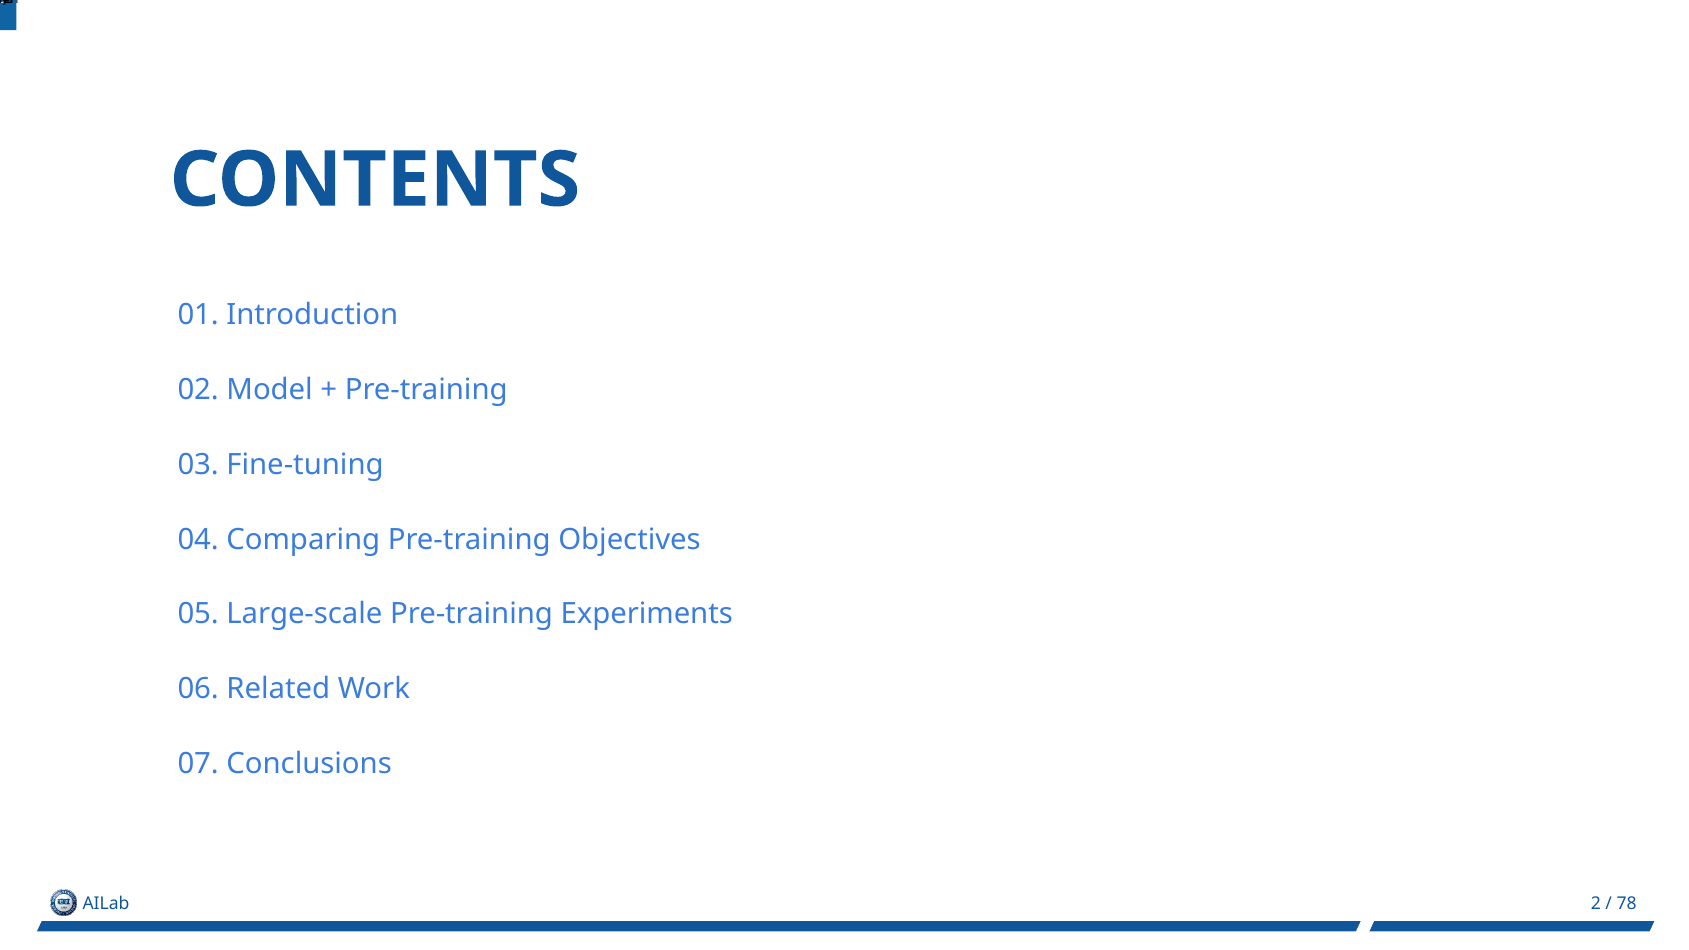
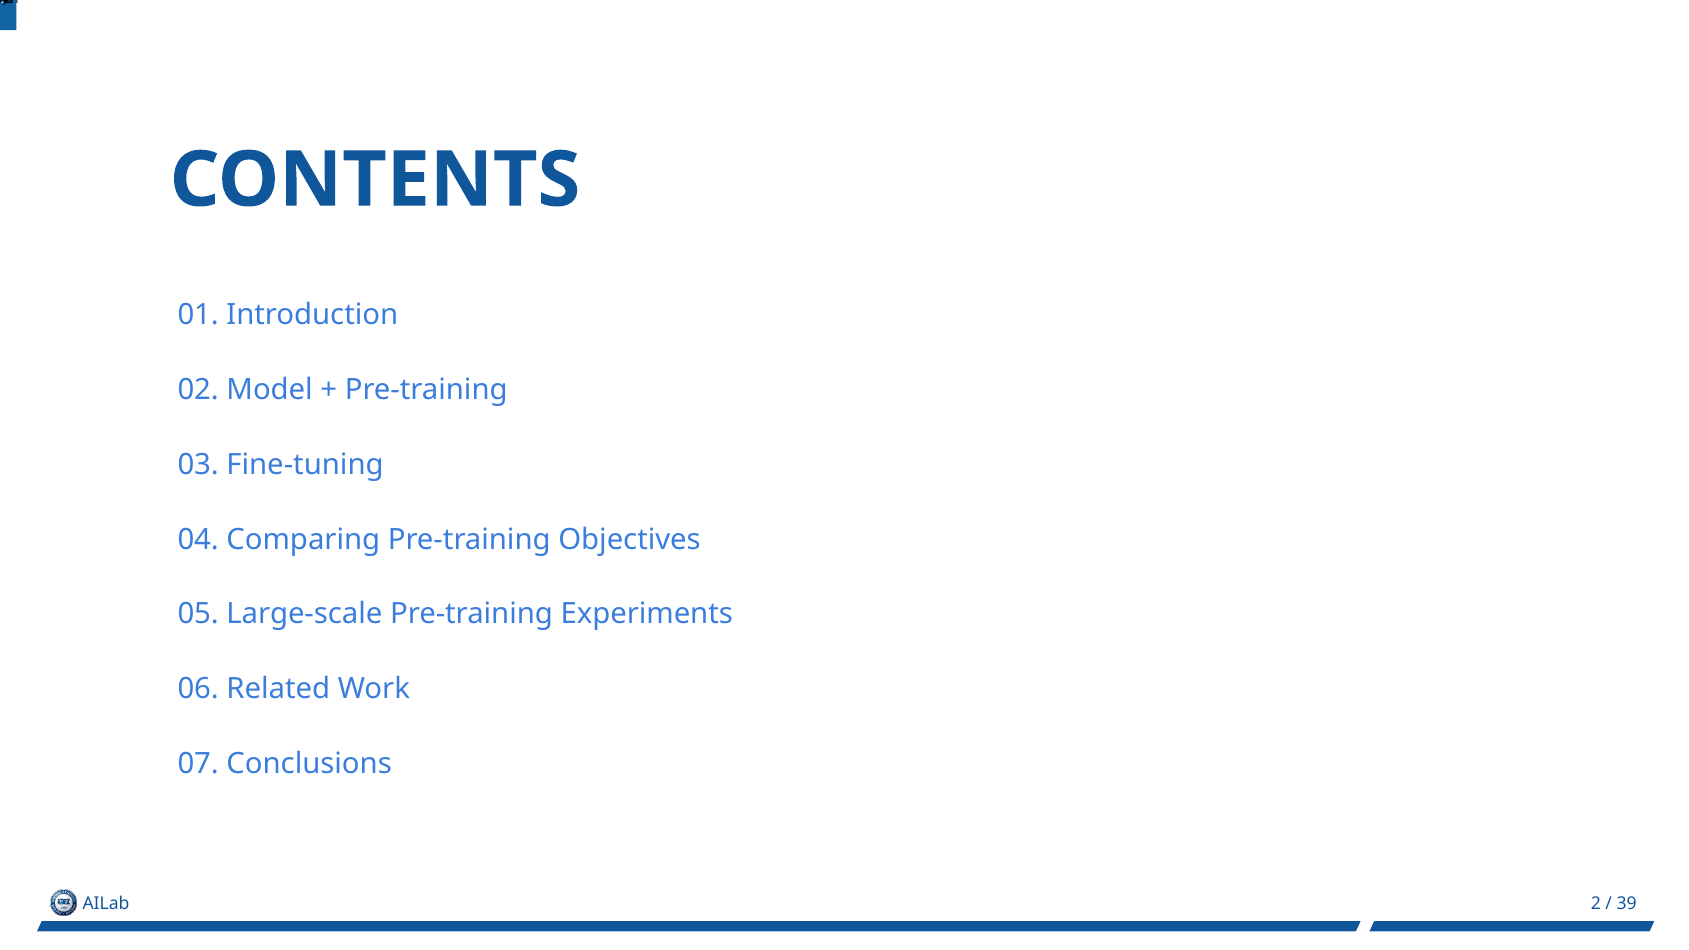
78: 78 -> 39 (1627, 904)
